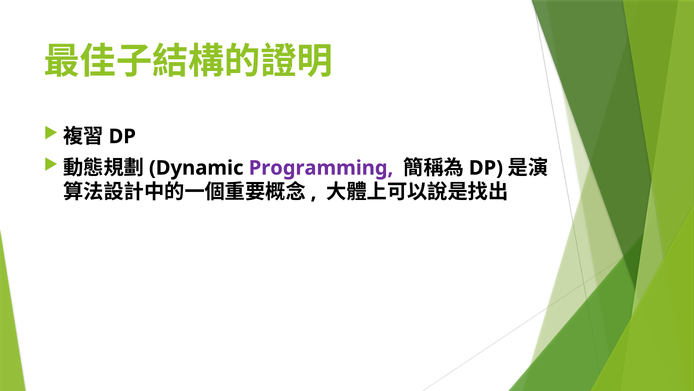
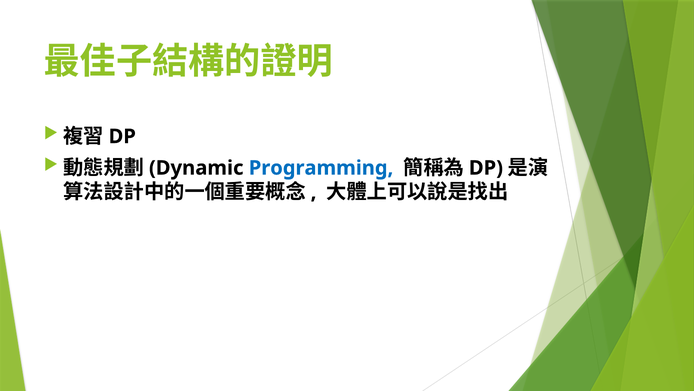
Programming colour: purple -> blue (321, 168)
